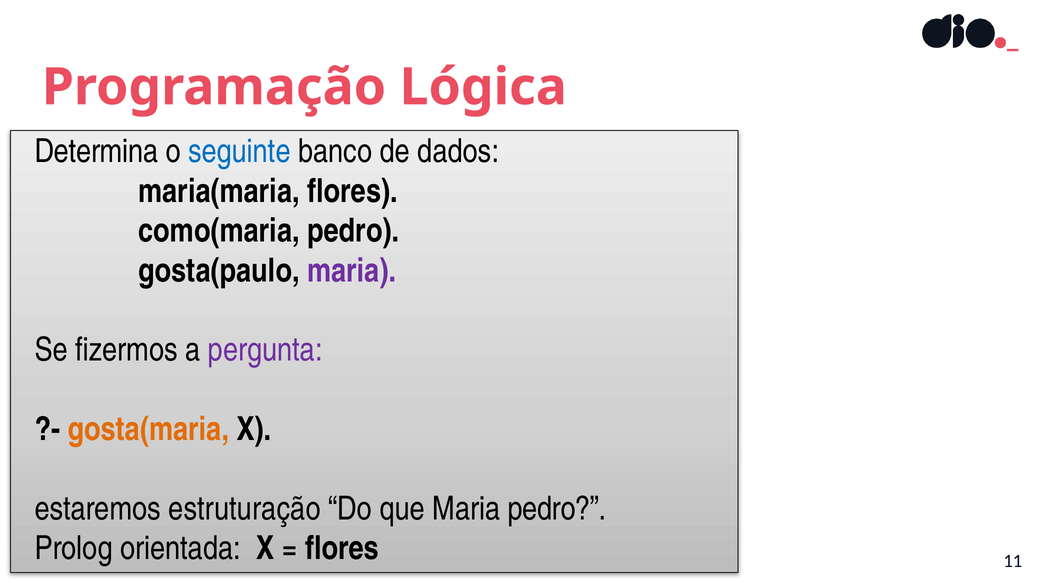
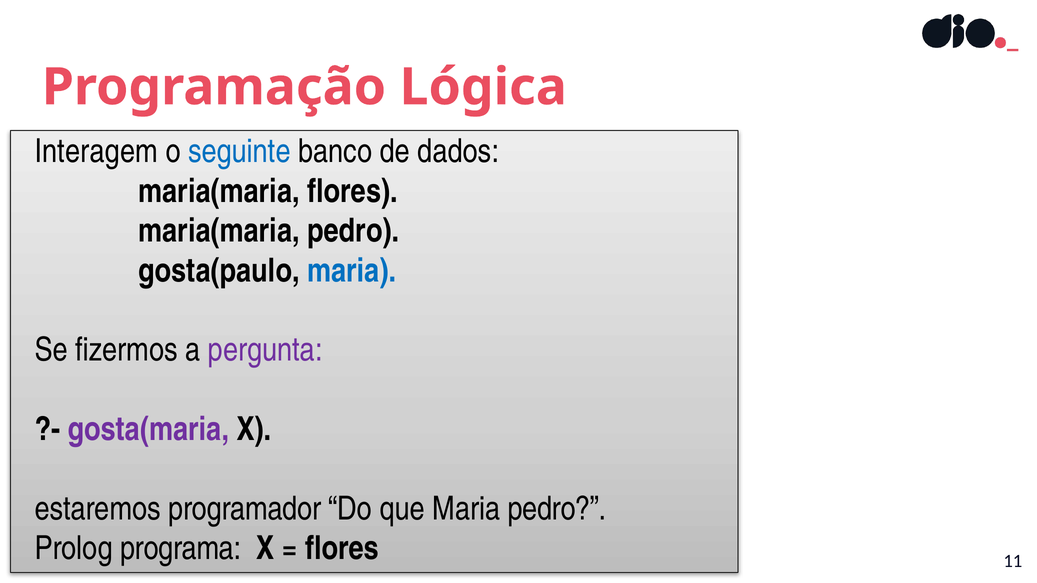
Determina: Determina -> Interagem (96, 152)
como(maria: como(maria -> maria(maria (219, 231)
maria colour: purple -> blue (352, 271)
gosta(maria colour: orange -> purple (148, 430)
estruturação: estruturação -> programador (245, 509)
orientada: orientada -> programa (181, 549)
